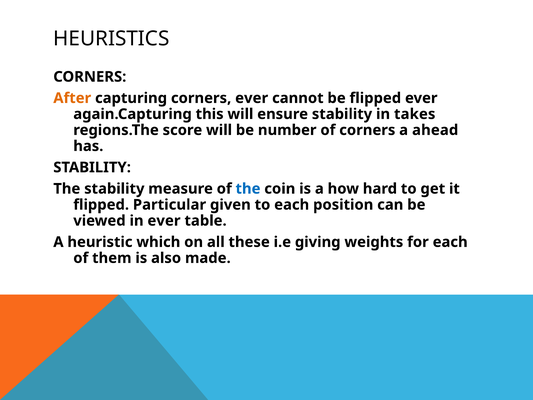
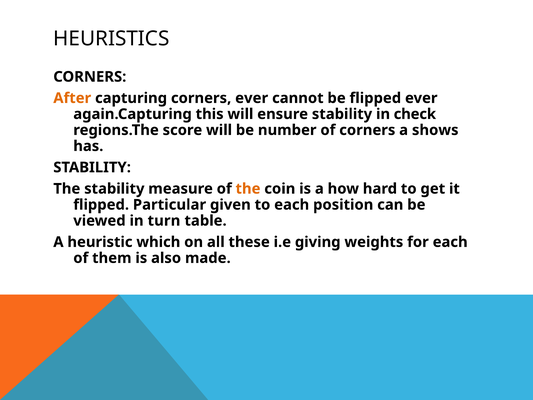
takes: takes -> check (415, 114)
ahead: ahead -> shows (435, 130)
the colour: blue -> orange (248, 189)
in ever: ever -> turn (164, 221)
